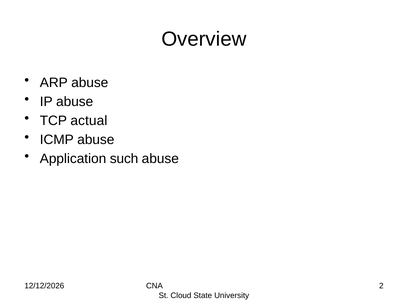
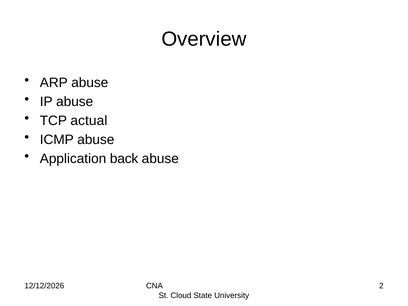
such: such -> back (124, 159)
